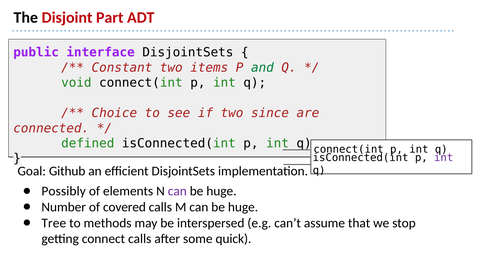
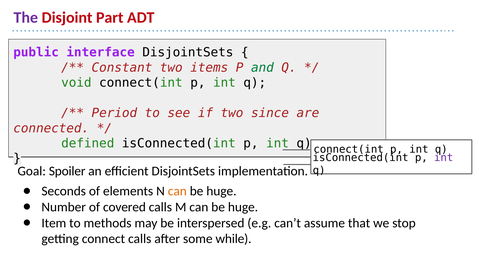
The colour: black -> purple (26, 18)
Choice: Choice -> Period (114, 113)
Github: Github -> Spoiler (67, 171)
Possibly: Possibly -> Seconds (64, 191)
can colour: purple -> orange (177, 191)
Tree: Tree -> Item (54, 223)
quick: quick -> while (234, 239)
